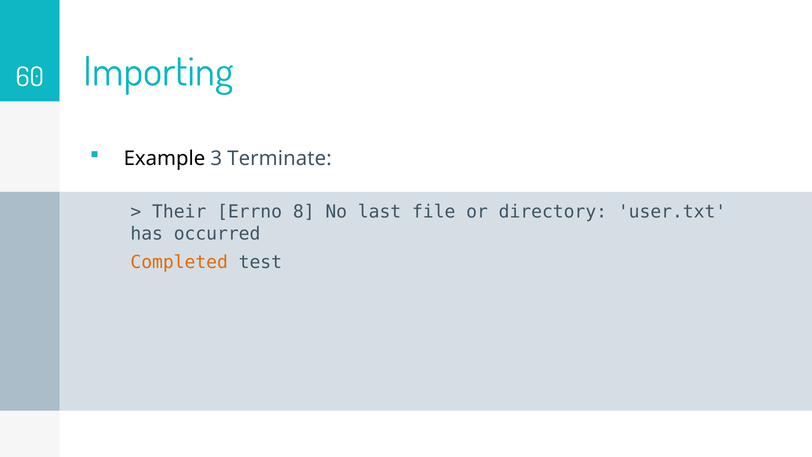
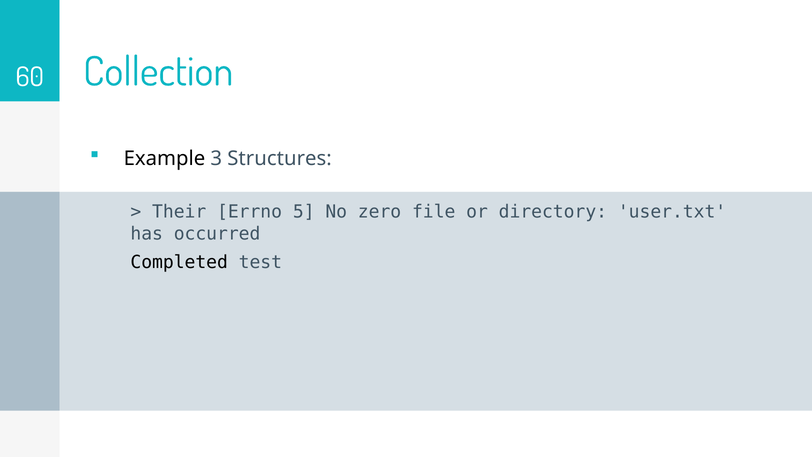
Importing: Importing -> Collection (158, 72)
Terminate: Terminate -> Structures (280, 158)
8: 8 -> 5 (304, 212)
last: last -> zero (380, 212)
Completed colour: orange -> black (179, 262)
